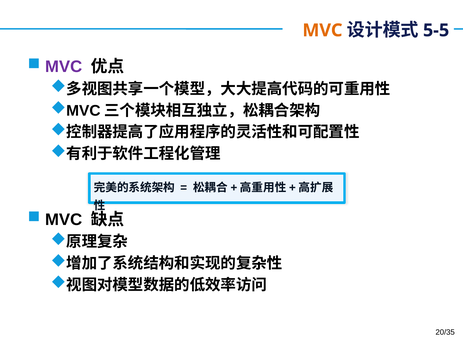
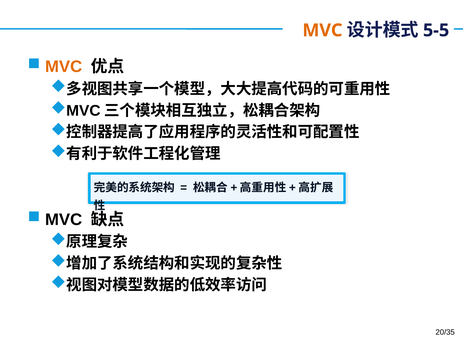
MVC colour: purple -> orange (64, 67)
